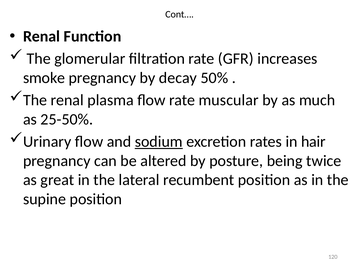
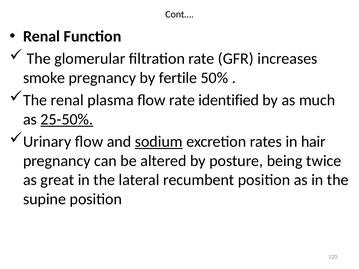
decay: decay -> fertile (178, 78)
muscular: muscular -> identified (229, 100)
25-50% underline: none -> present (67, 119)
